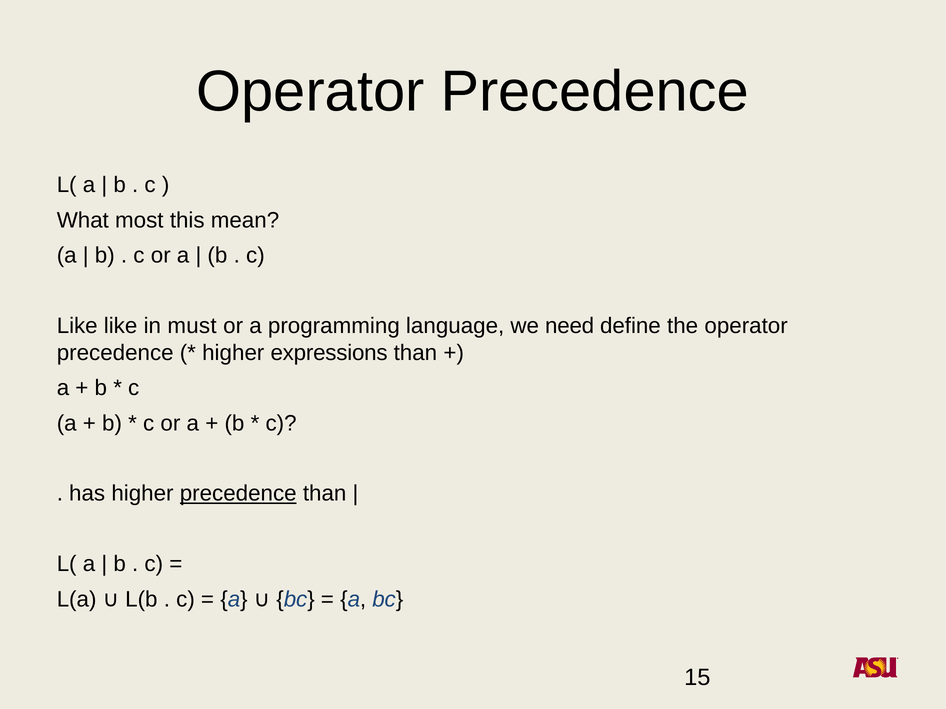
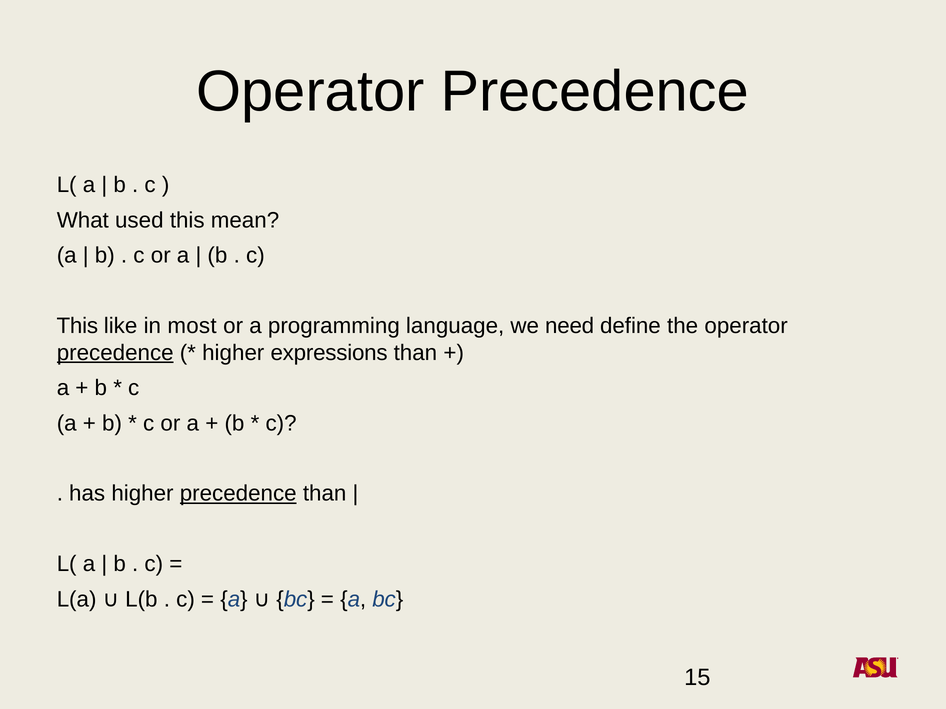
most: most -> used (139, 220)
Like: Like -> This (77, 326)
must: must -> most (192, 326)
precedence underline: none -> present (115, 353)
